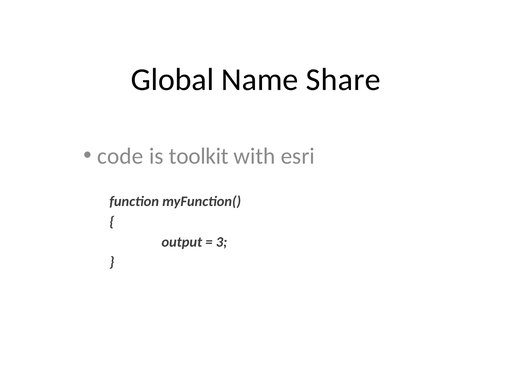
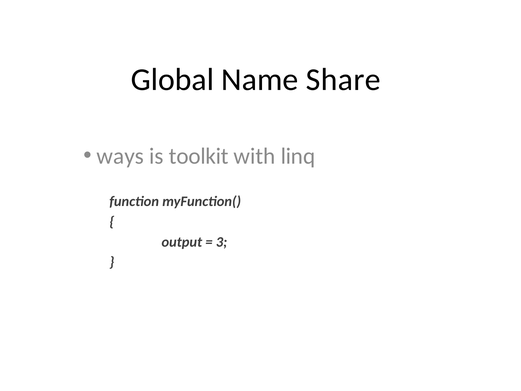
code: code -> ways (120, 156)
esri: esri -> linq (298, 156)
